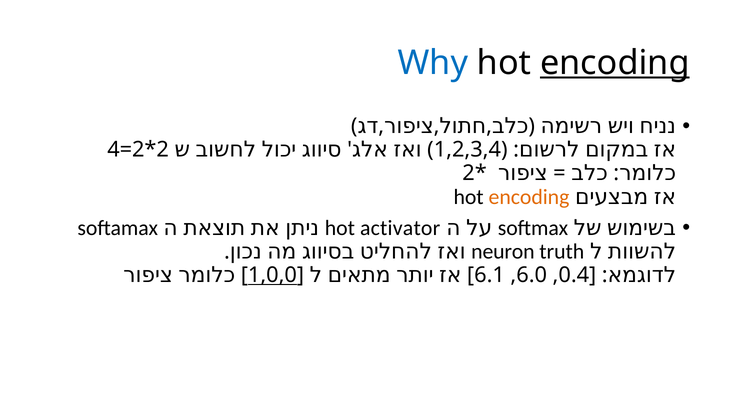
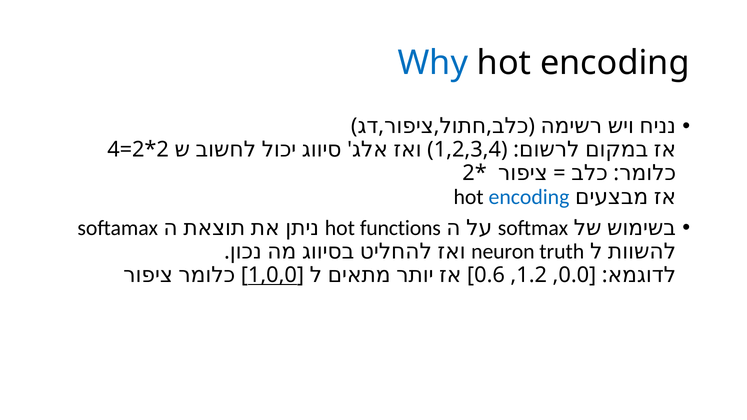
encoding underline: present -> none (615, 63)
encoding colour: orange -> blue (529, 197)
activator: activator -> functions (400, 228)
6.1: 6.1 -> 0.6 (490, 275)
6.0: 6.0 -> 1.2 (532, 275)
0.4: 0.4 -> 0.0 (574, 275)
